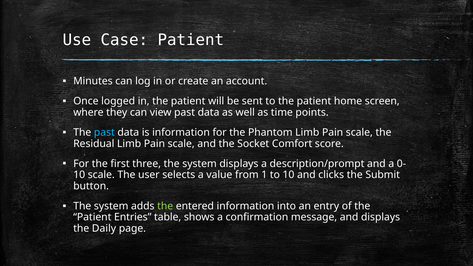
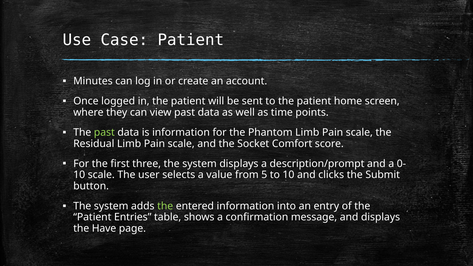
past colour: light blue -> light green (104, 132)
1: 1 -> 5 (264, 175)
Daily: Daily -> Have (104, 228)
